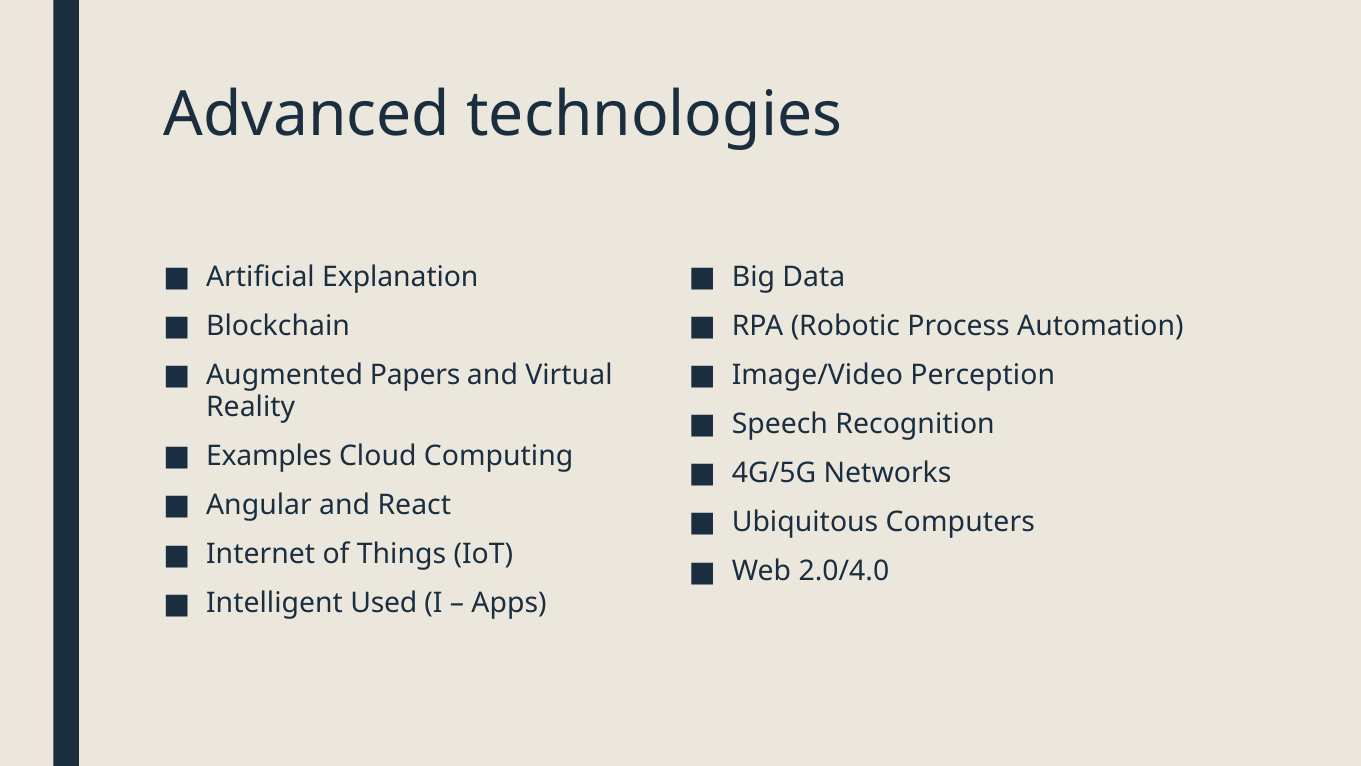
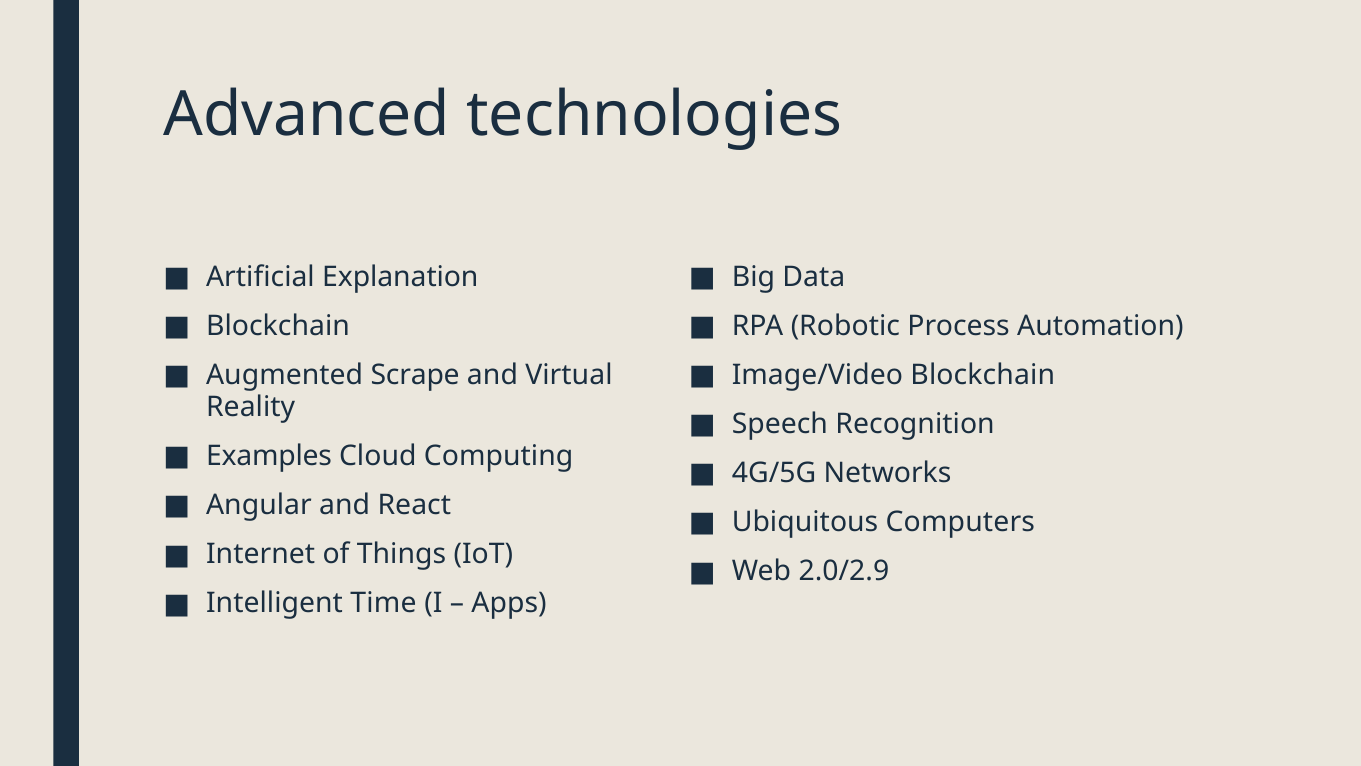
Papers: Papers -> Scrape (415, 375)
Image/Video Perception: Perception -> Blockchain (983, 375)
2.0/4.0: 2.0/4.0 -> 2.0/2.9 (844, 571)
Used: Used -> Time (384, 603)
